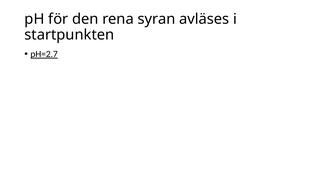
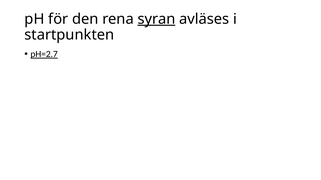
syran underline: none -> present (156, 19)
